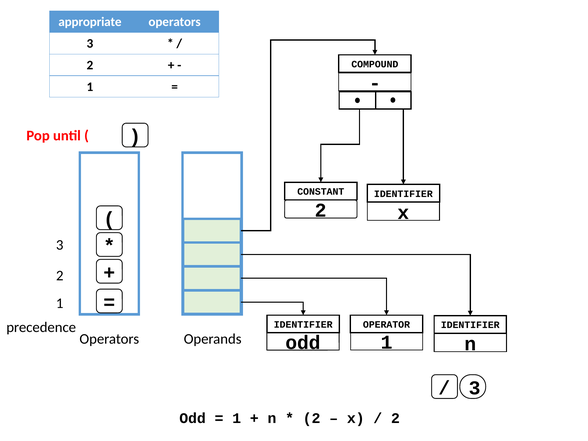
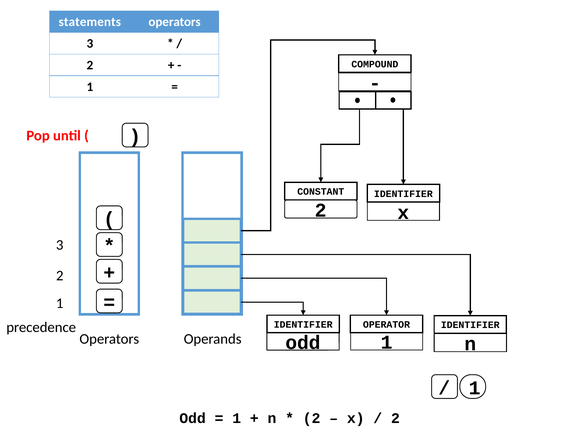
appropriate: appropriate -> statements (90, 22)
3: 3 -> 1 (475, 388)
